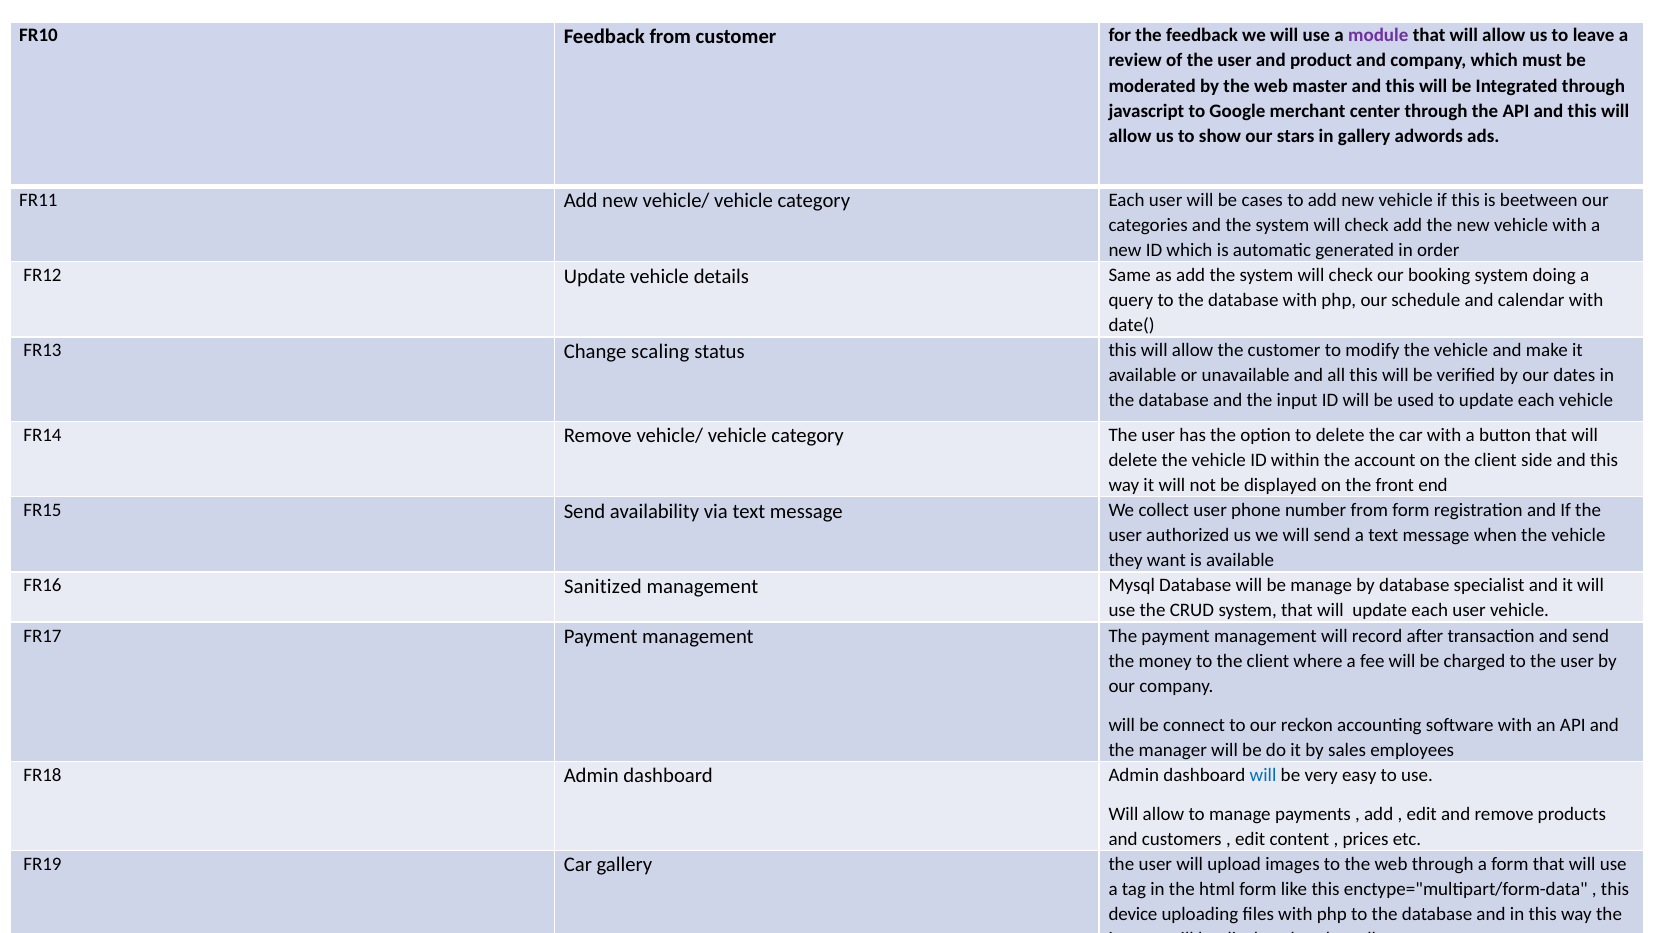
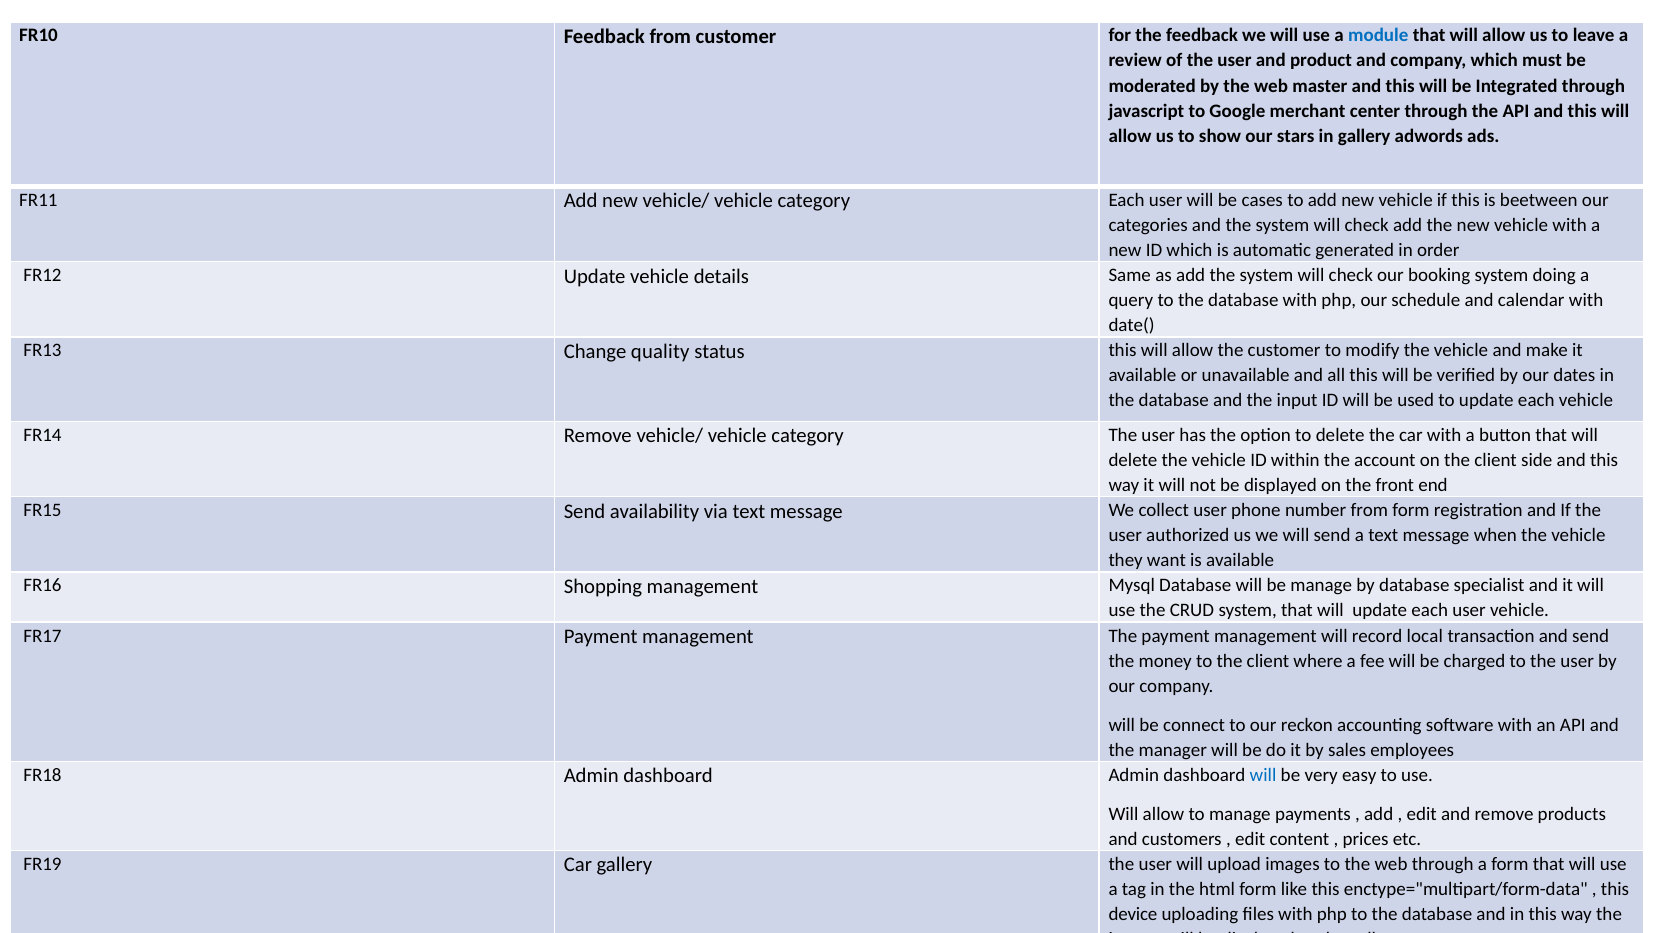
module colour: purple -> blue (1378, 36)
scaling: scaling -> quality (660, 351)
Sanitized: Sanitized -> Shopping (603, 586)
after: after -> local (1425, 635)
